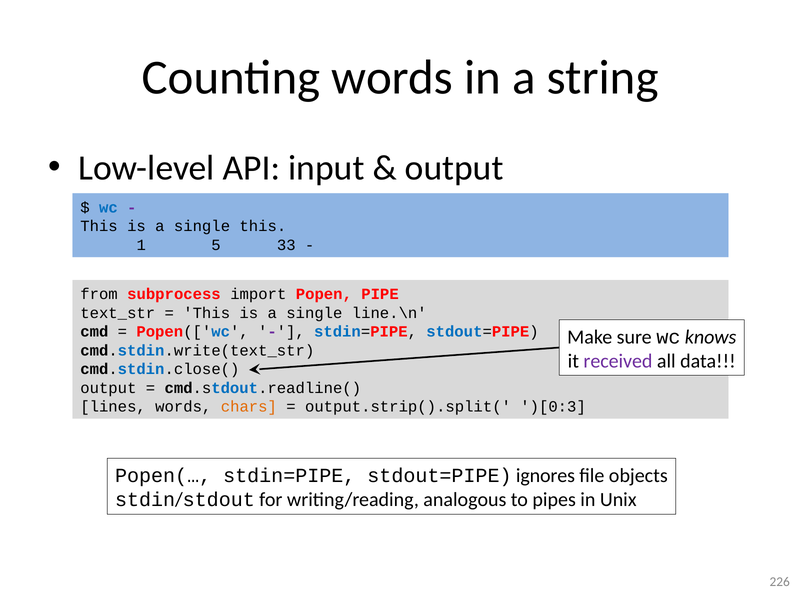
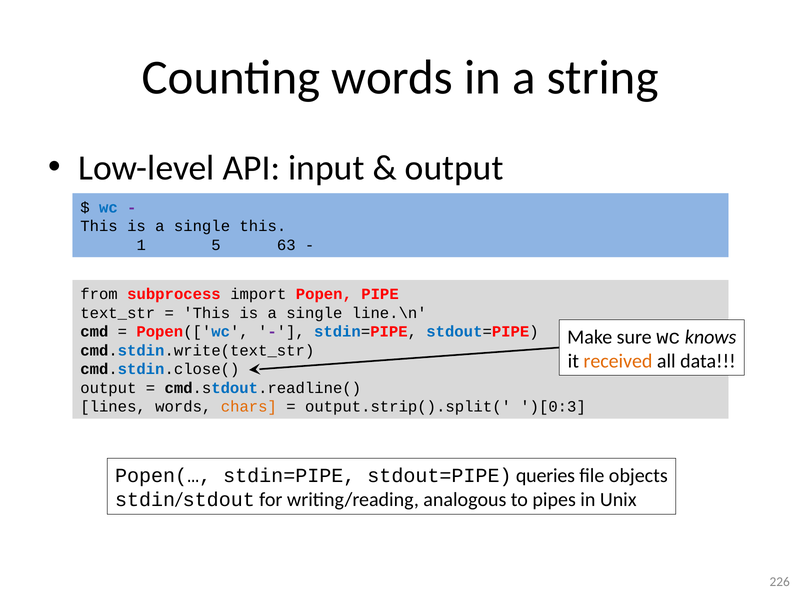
33: 33 -> 63 (286, 245)
received colour: purple -> orange (618, 361)
ignores: ignores -> queries (545, 476)
